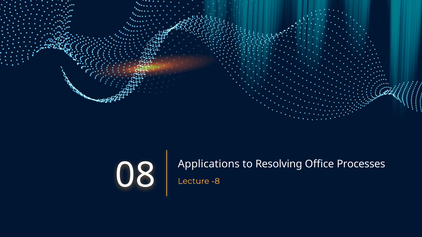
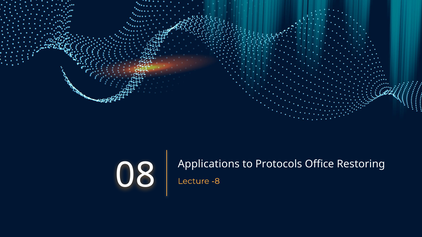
Resolving: Resolving -> Protocols (279, 164)
Processes: Processes -> Restoring (361, 164)
